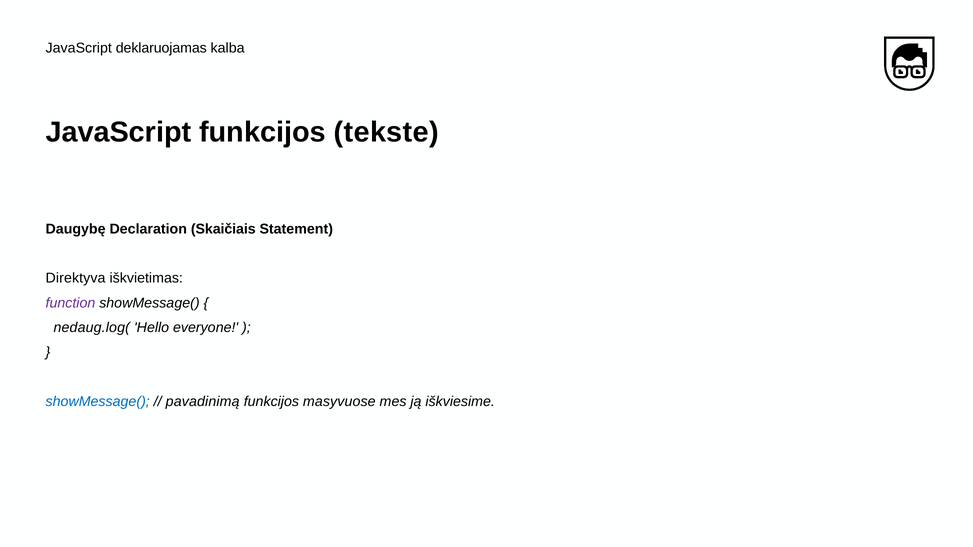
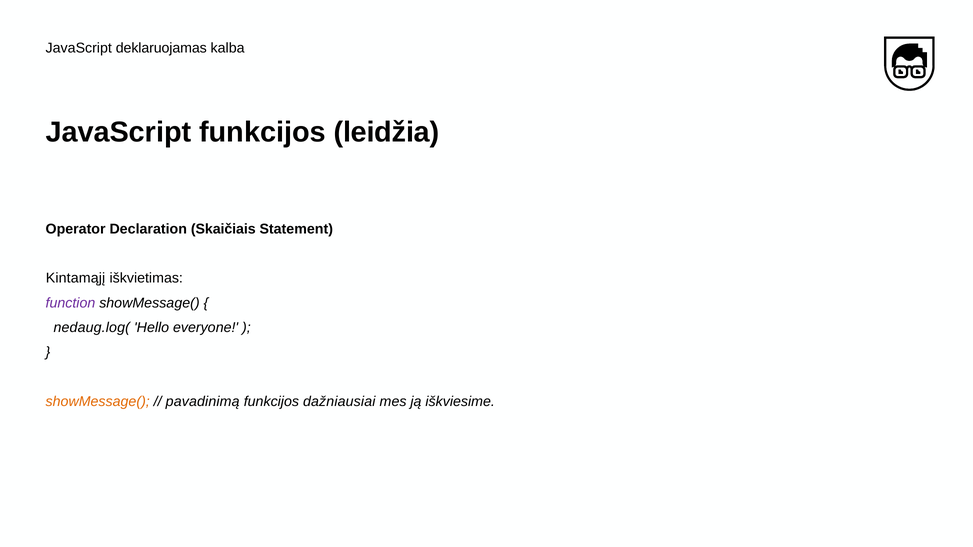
tekste: tekste -> leidžia (387, 132)
Daugybę: Daugybę -> Operator (76, 229)
Direktyva: Direktyva -> Kintamąjį (76, 278)
showMessage( colour: blue -> orange (98, 402)
masyvuose: masyvuose -> dažniausiai (339, 402)
